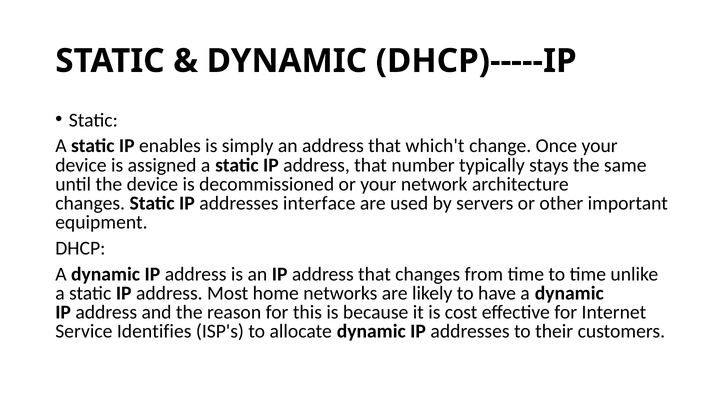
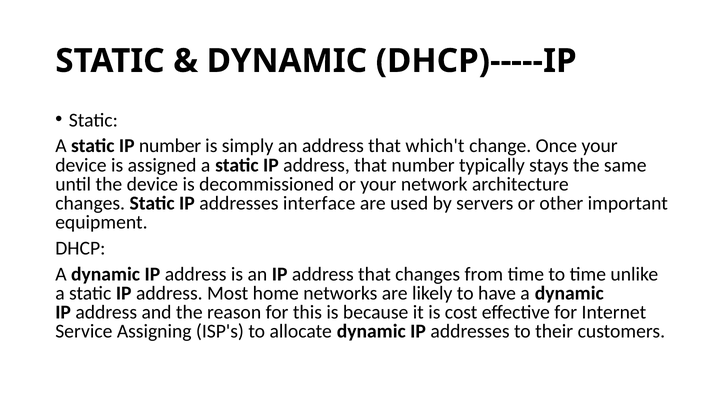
IP enables: enables -> number (170, 146)
Identifies: Identifies -> Assigning (154, 331)
